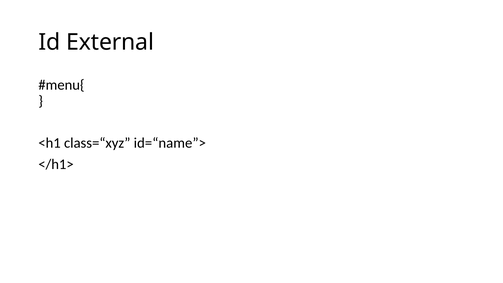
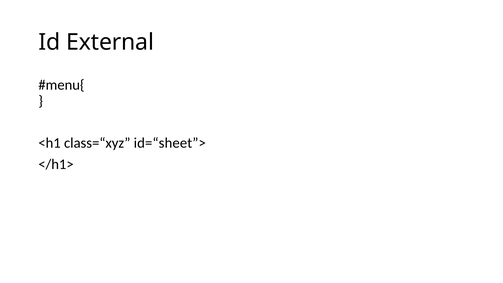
id=“name”>: id=“name”> -> id=“sheet”> (170, 143)
